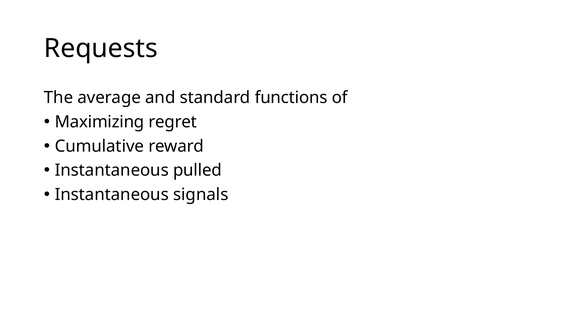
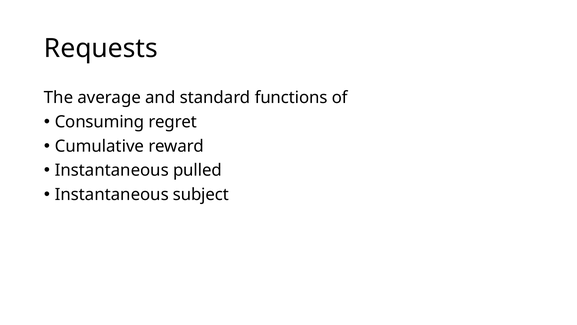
Maximizing: Maximizing -> Consuming (100, 122)
signals: signals -> subject (201, 194)
